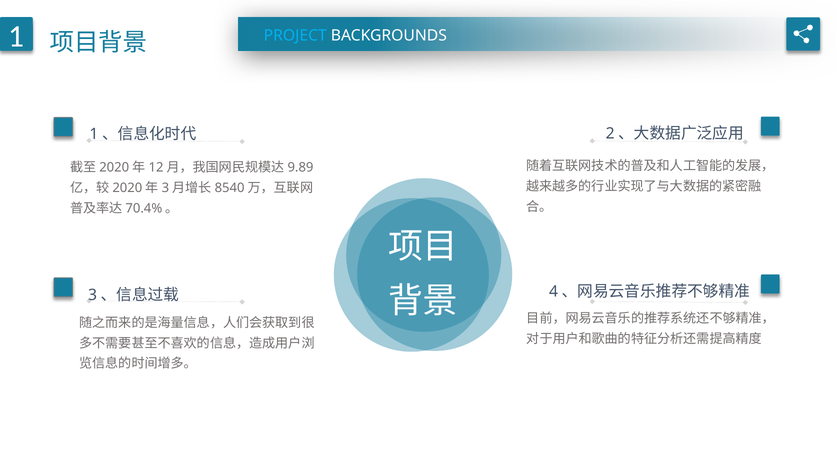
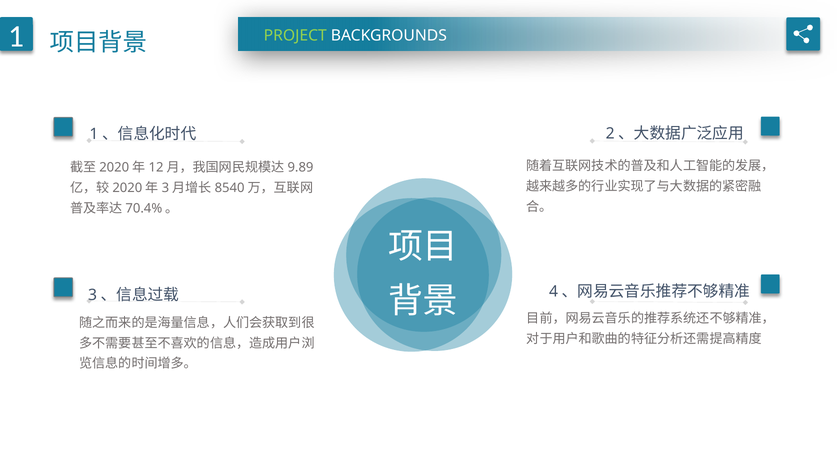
PROJECT colour: light blue -> light green (295, 36)
